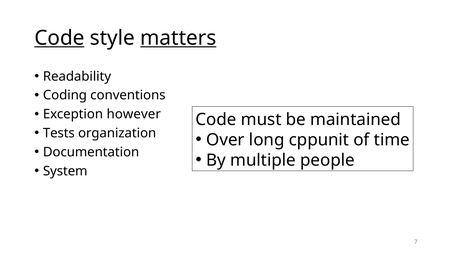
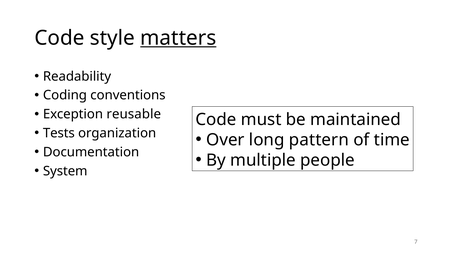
Code underline: present -> none (59, 38)
however: however -> reusable (134, 114)
cppunit: cppunit -> pattern (319, 140)
